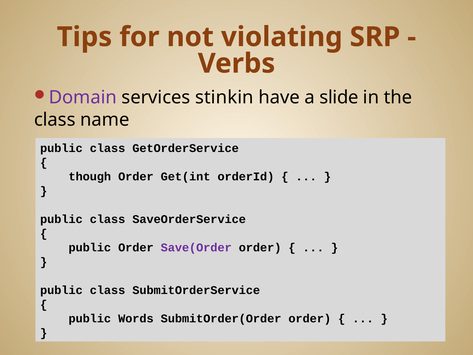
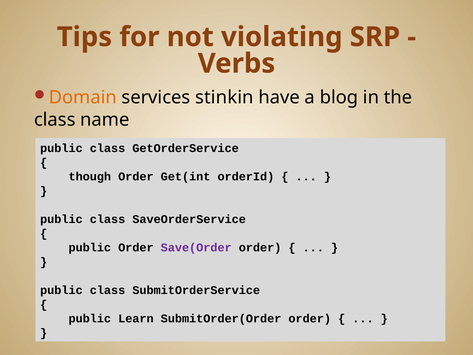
Domain colour: purple -> orange (83, 97)
slide: slide -> blog (339, 97)
Words: Words -> Learn (136, 318)
